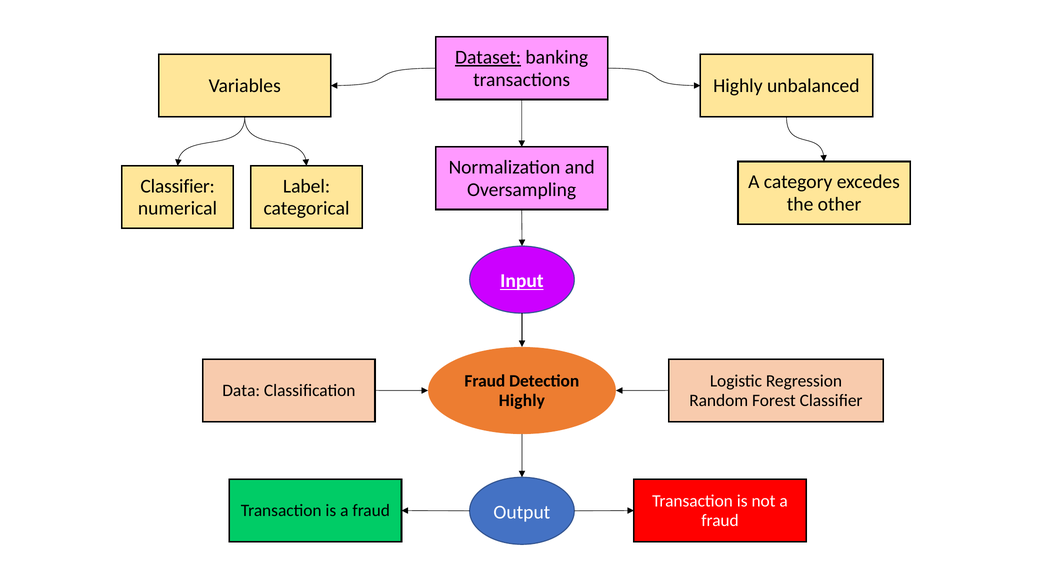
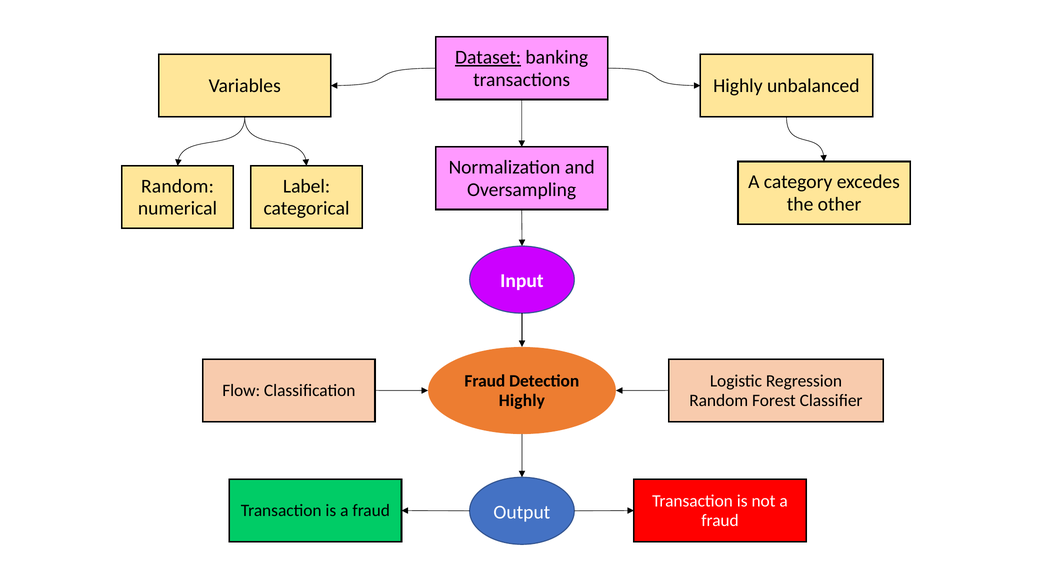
Classifier: Classifier -> Random (177, 186)
Input underline: present -> none (522, 281)
Data: Data -> Flow (241, 391)
